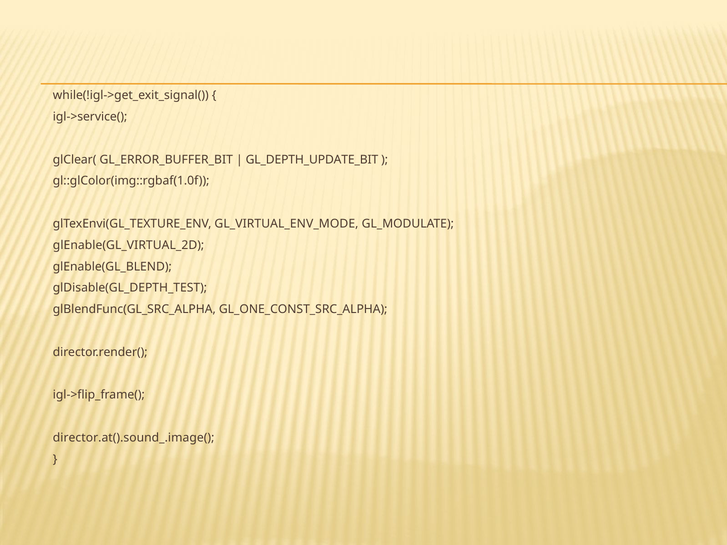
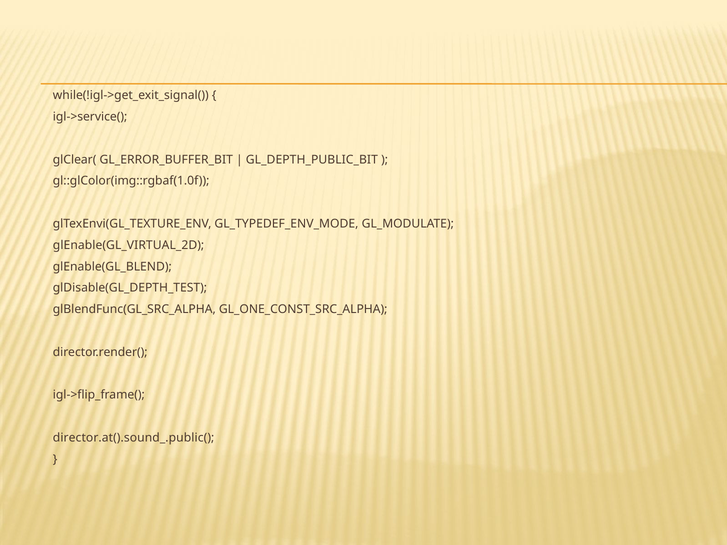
GL_DEPTH_UPDATE_BIT: GL_DEPTH_UPDATE_BIT -> GL_DEPTH_PUBLIC_BIT (312, 160)
GL_VIRTUAL_ENV_MODE: GL_VIRTUAL_ENV_MODE -> GL_TYPEDEF_ENV_MODE (286, 224)
director.at().sound_.image(: director.at().sound_.image( -> director.at().sound_.public( (134, 438)
